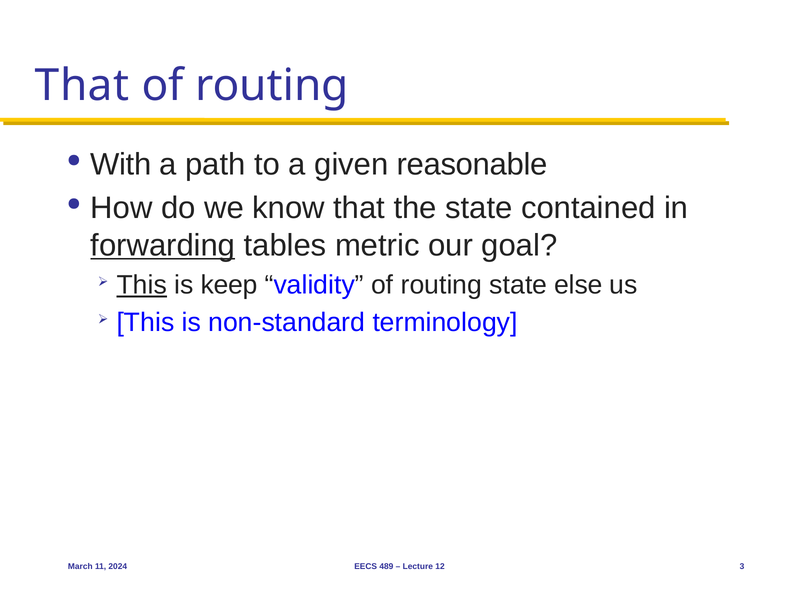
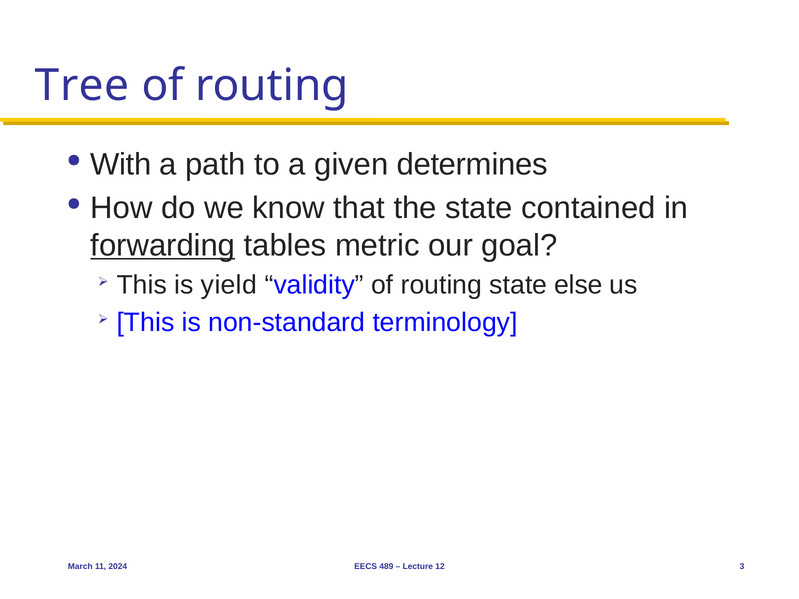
That: That -> Tree (82, 86)
reasonable: reasonable -> determines (472, 165)
This underline: present -> none (142, 285)
keep: keep -> yield (229, 285)
